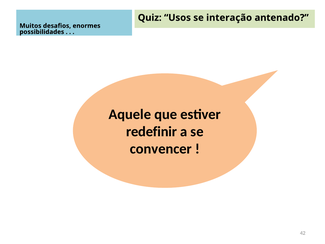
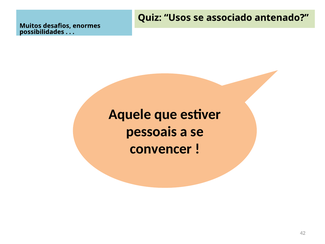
interação: interação -> associado (229, 18)
redefinir: redefinir -> pessoais (151, 131)
